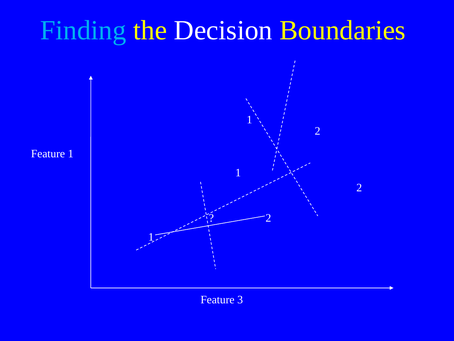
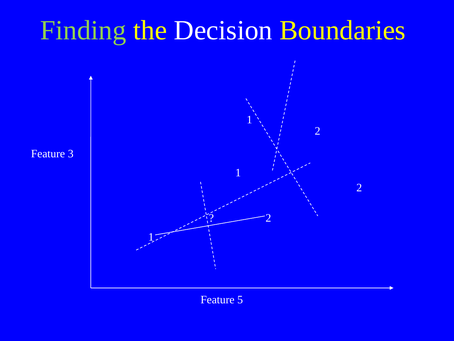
Finding colour: light blue -> light green (83, 30)
Feature 1: 1 -> 3 (71, 154)
3: 3 -> 5 (240, 299)
